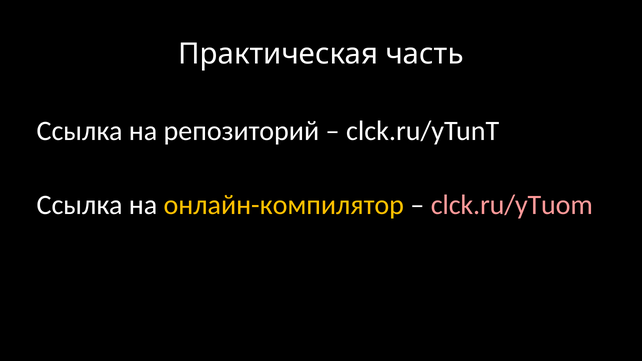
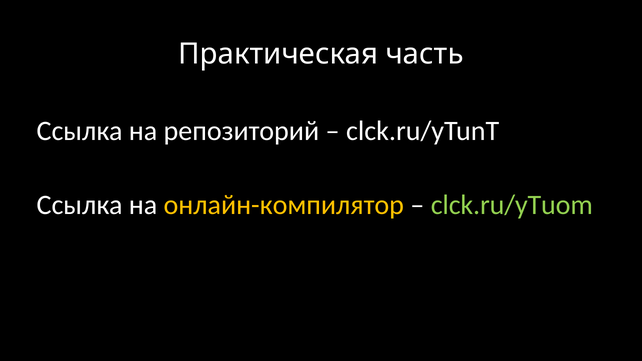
clck.ru/yTuom colour: pink -> light green (512, 205)
